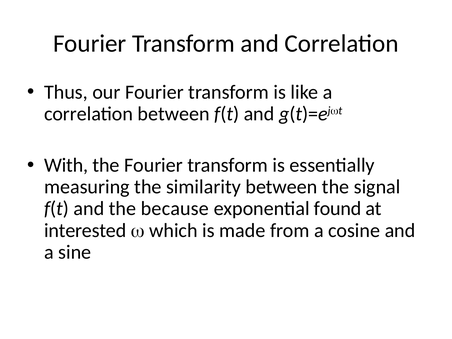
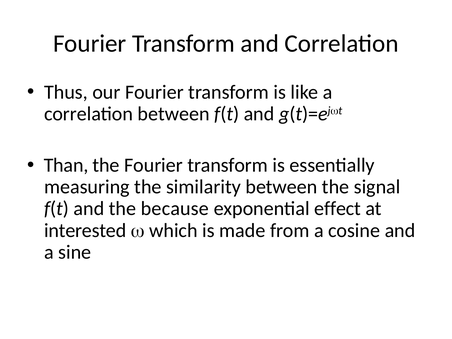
With: With -> Than (66, 165)
found: found -> effect (338, 209)
